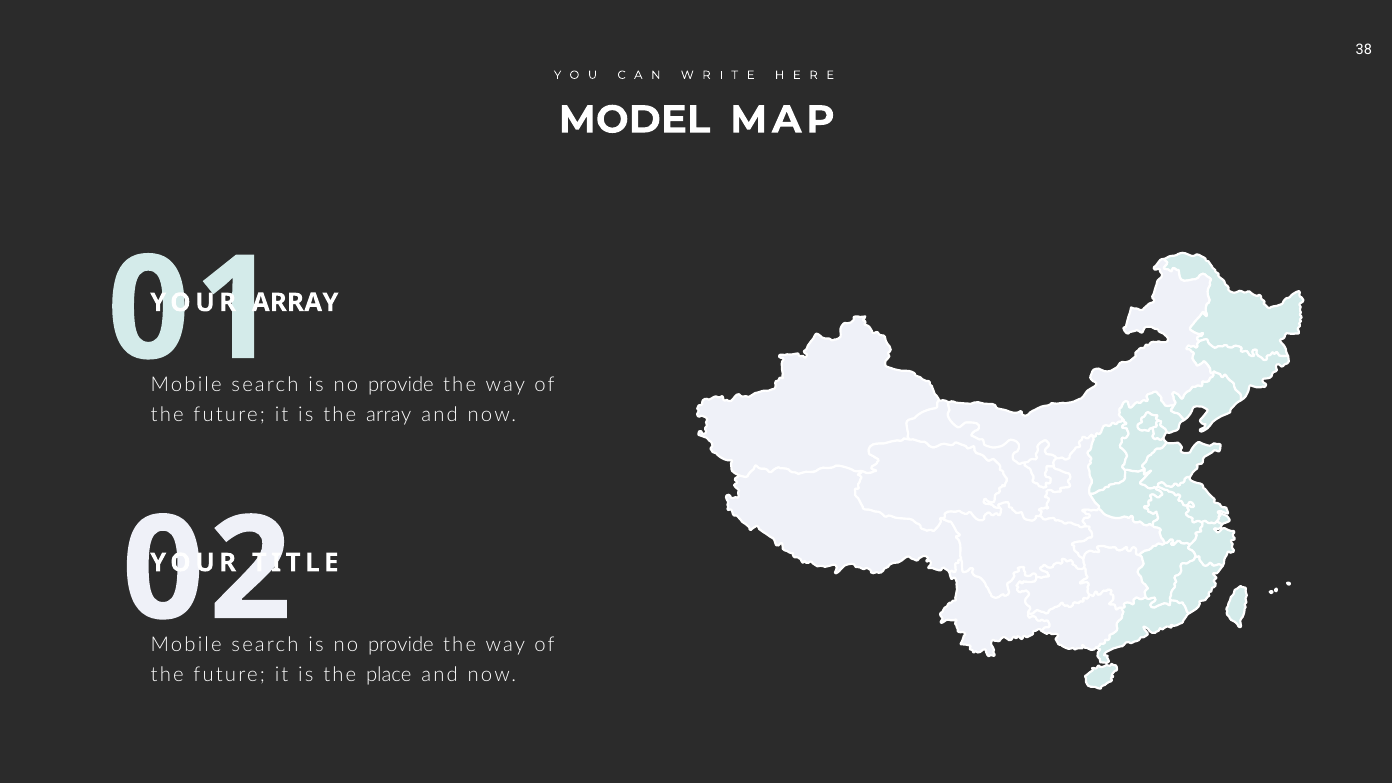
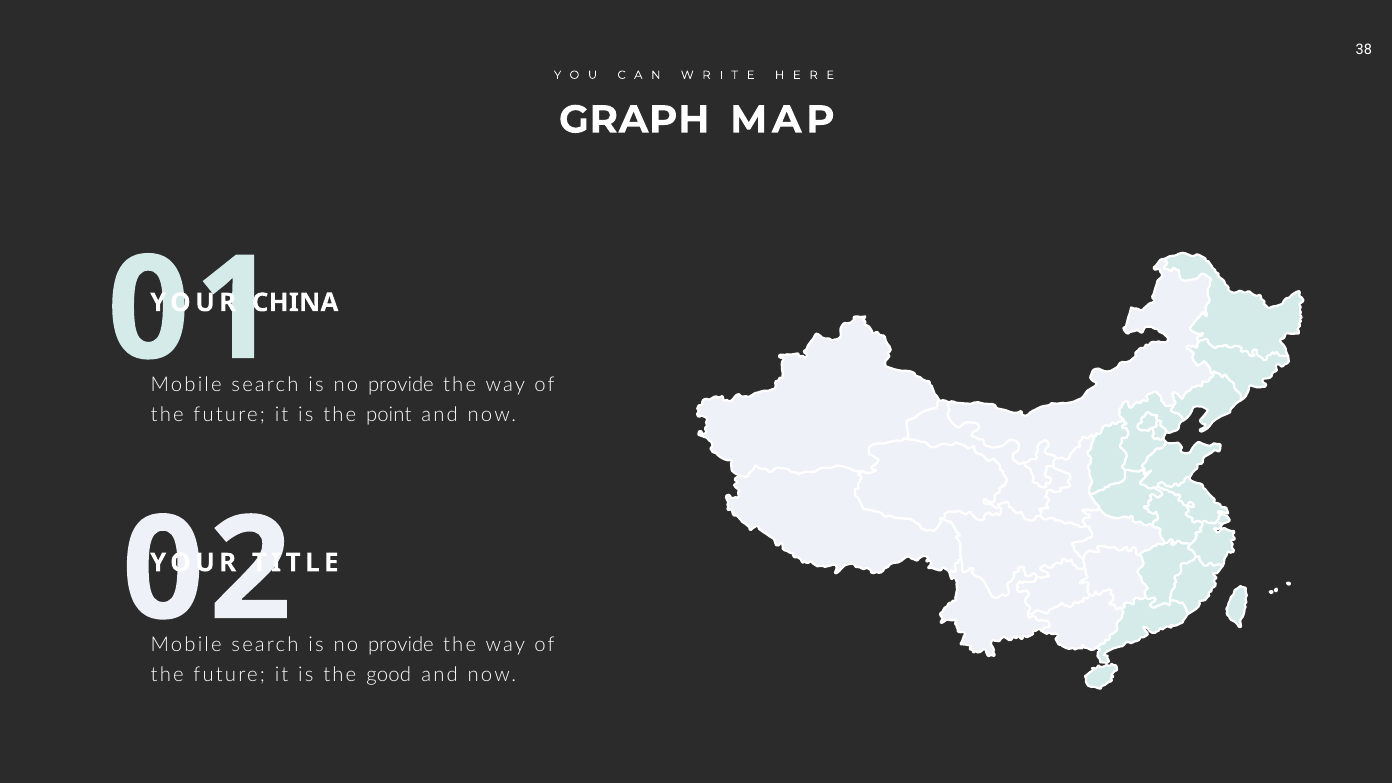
MODEL: MODEL -> GRAPH (634, 120)
ARRAY: ARRAY -> CHINA (295, 303)
the array: array -> point (389, 415)
place: place -> good (389, 675)
